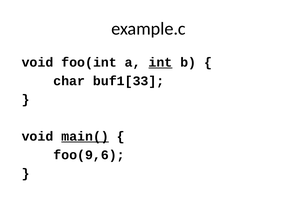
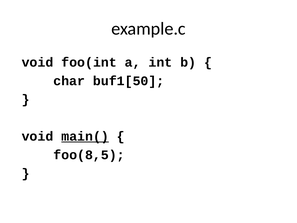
int underline: present -> none (160, 62)
buf1[33: buf1[33 -> buf1[50 (129, 81)
foo(9,6: foo(9,6 -> foo(8,5 (89, 155)
